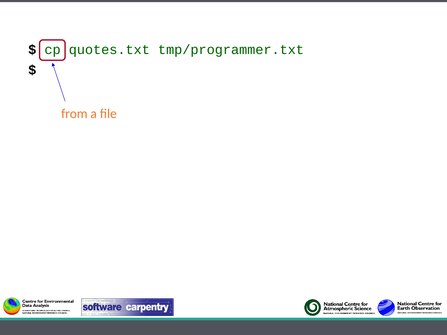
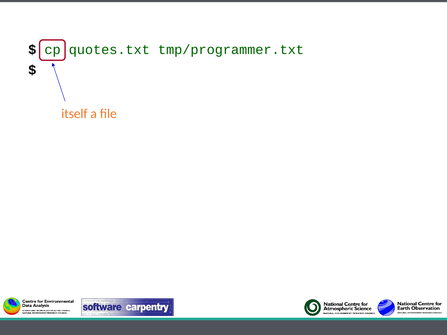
from: from -> itself (74, 114)
